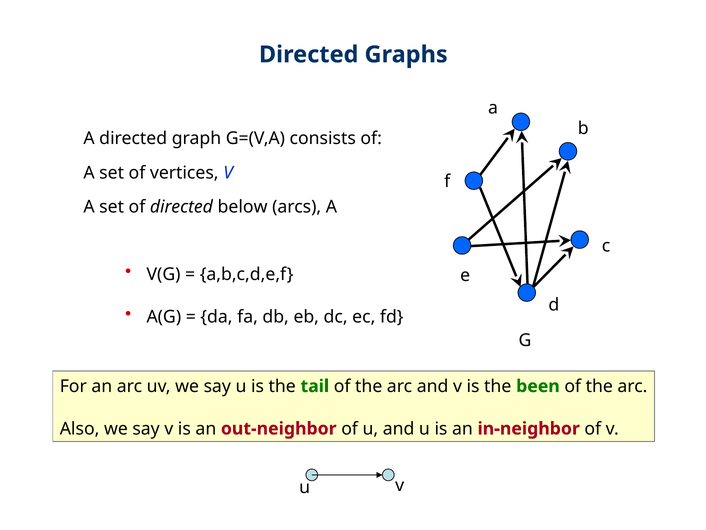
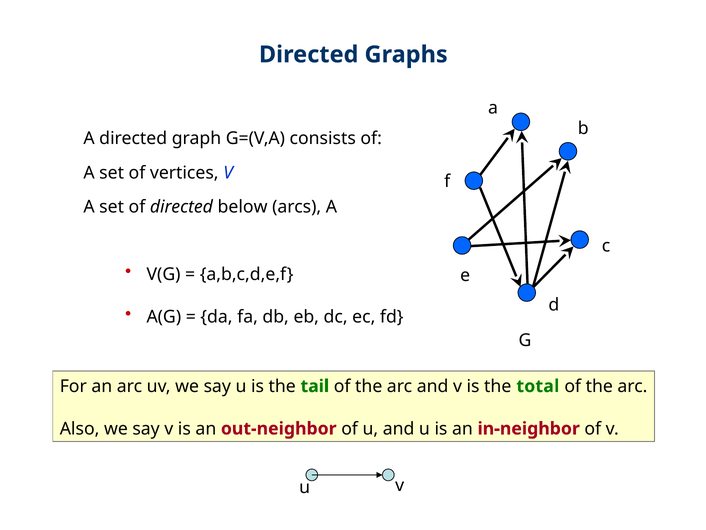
been: been -> total (538, 386)
